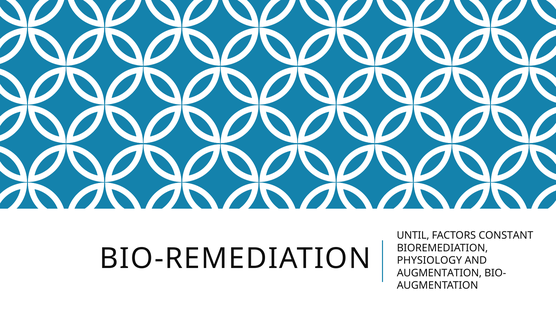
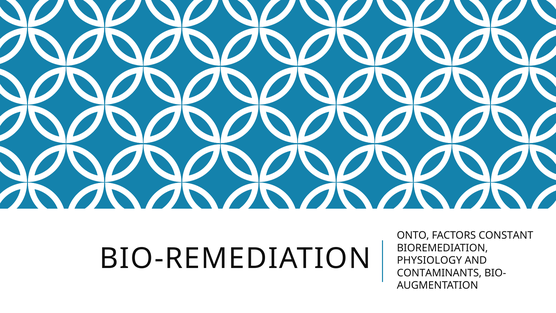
UNTIL: UNTIL -> ONTO (413, 235)
AUGMENTATION: AUGMENTATION -> CONTAMINANTS (439, 273)
